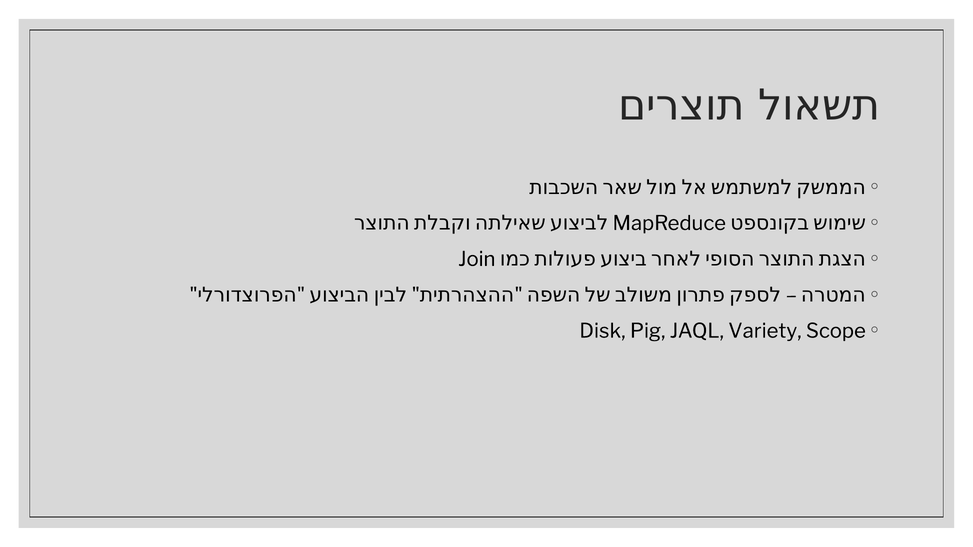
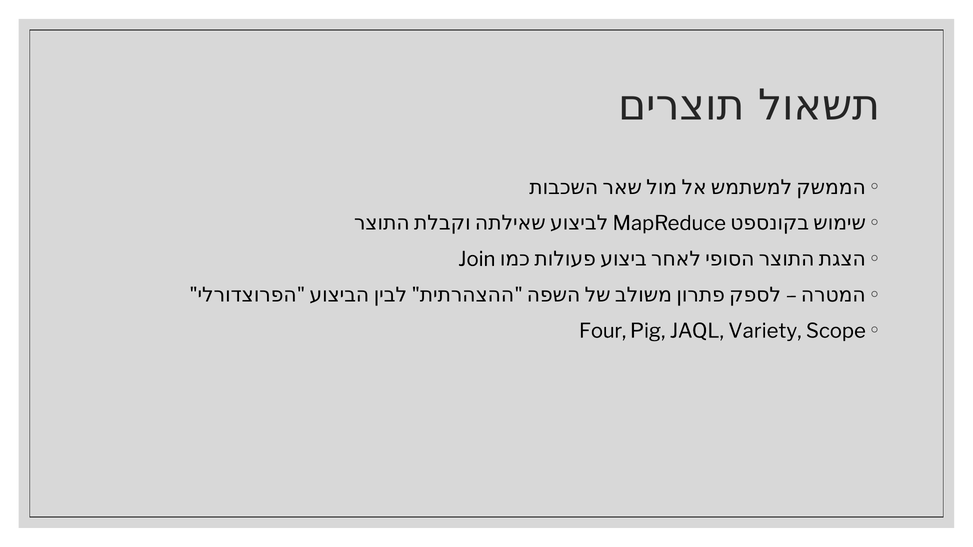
Disk: Disk -> Four (603, 331)
